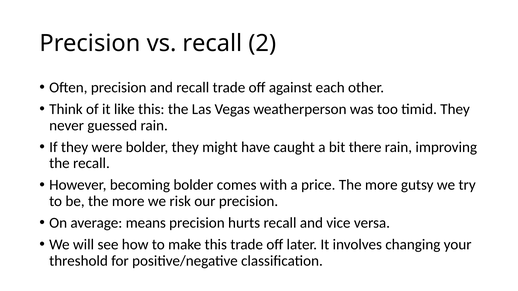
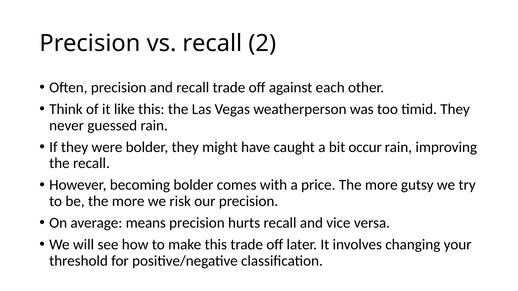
there: there -> occur (365, 147)
